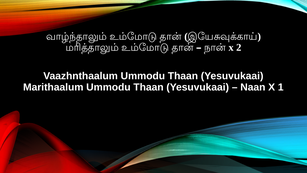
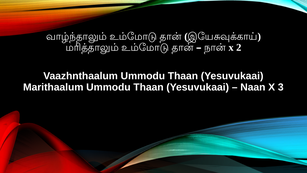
1: 1 -> 3 (281, 87)
